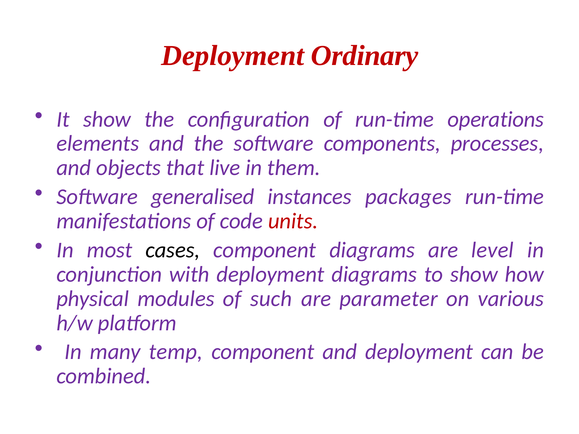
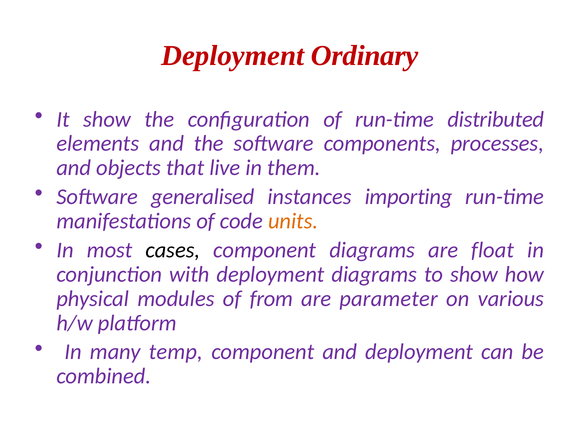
operations: operations -> distributed (496, 119)
packages: packages -> importing (409, 197)
units colour: red -> orange (293, 221)
level: level -> float (493, 250)
such: such -> from (271, 299)
